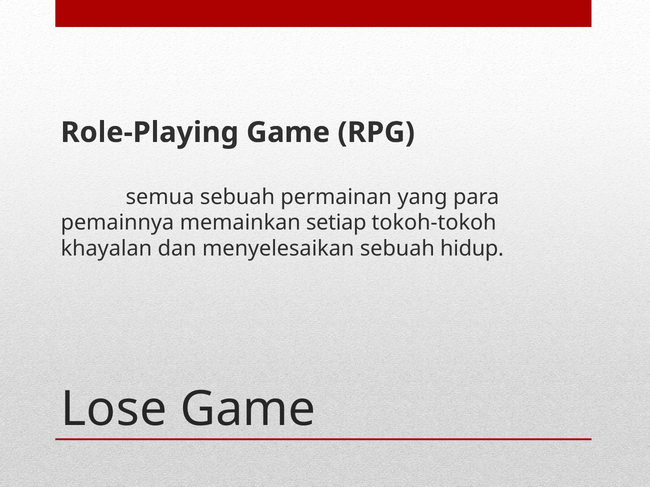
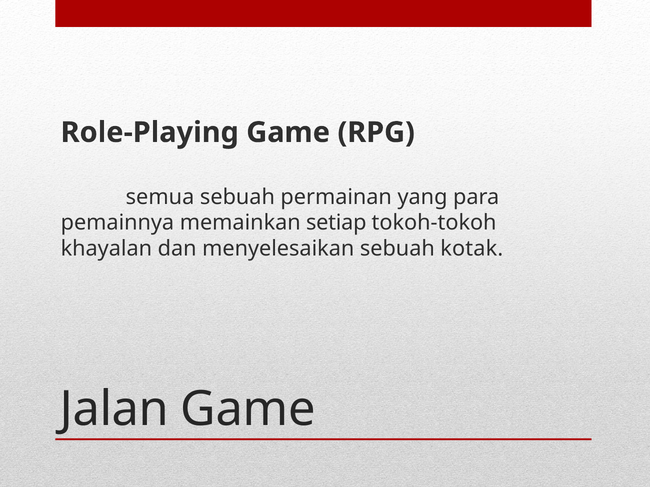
hidup: hidup -> kotak (472, 249)
Lose: Lose -> Jalan (114, 410)
